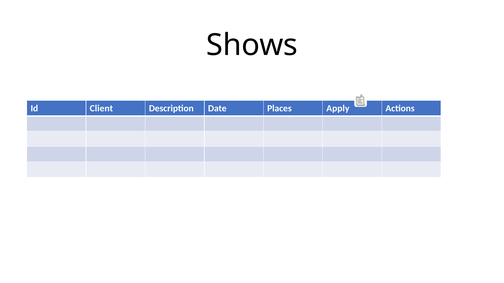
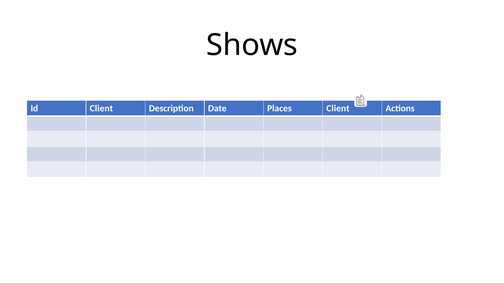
Places Apply: Apply -> Client (338, 109)
